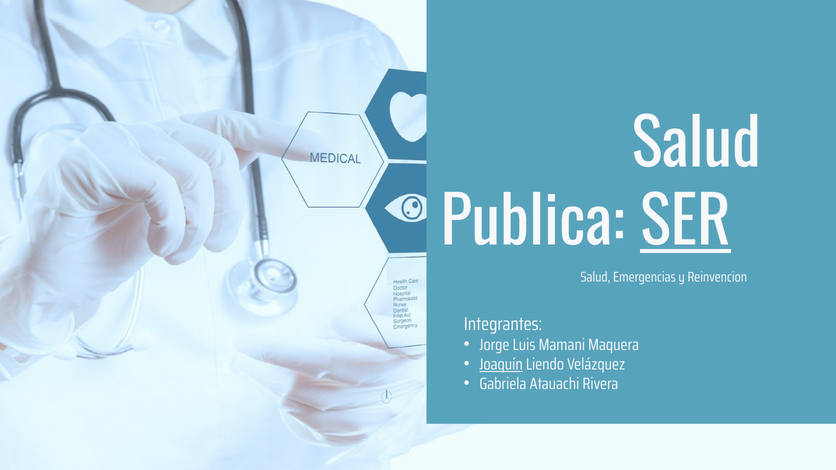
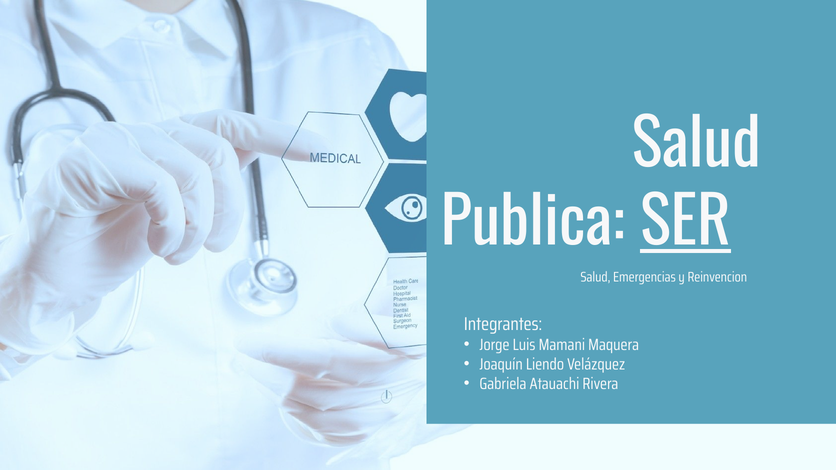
Joaquín underline: present -> none (501, 365)
